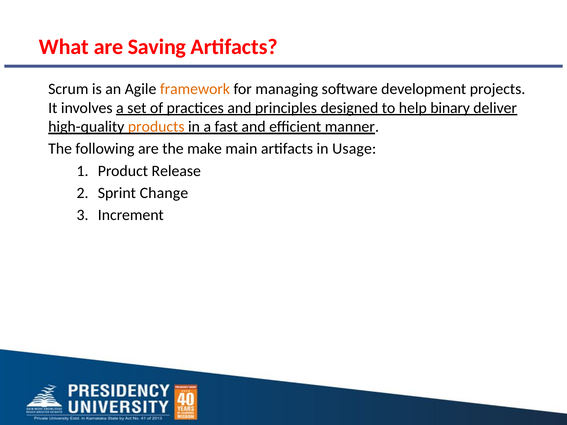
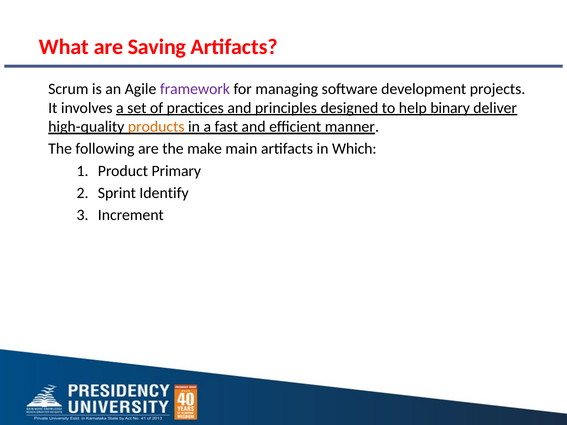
framework colour: orange -> purple (195, 89)
Usage: Usage -> Which (354, 149)
Release: Release -> Primary (176, 171)
Change: Change -> Identify (164, 193)
